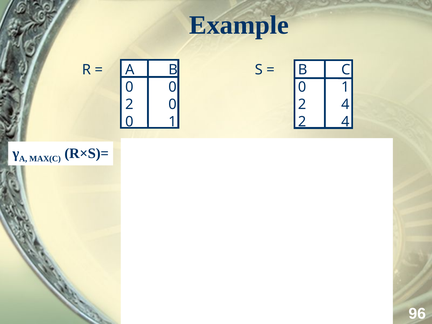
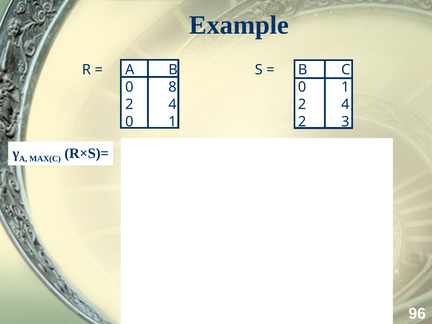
0: 0 -> 8 (172, 87)
0: 0 -> 4 (172, 104)
4: 4 -> 3 (345, 122)
